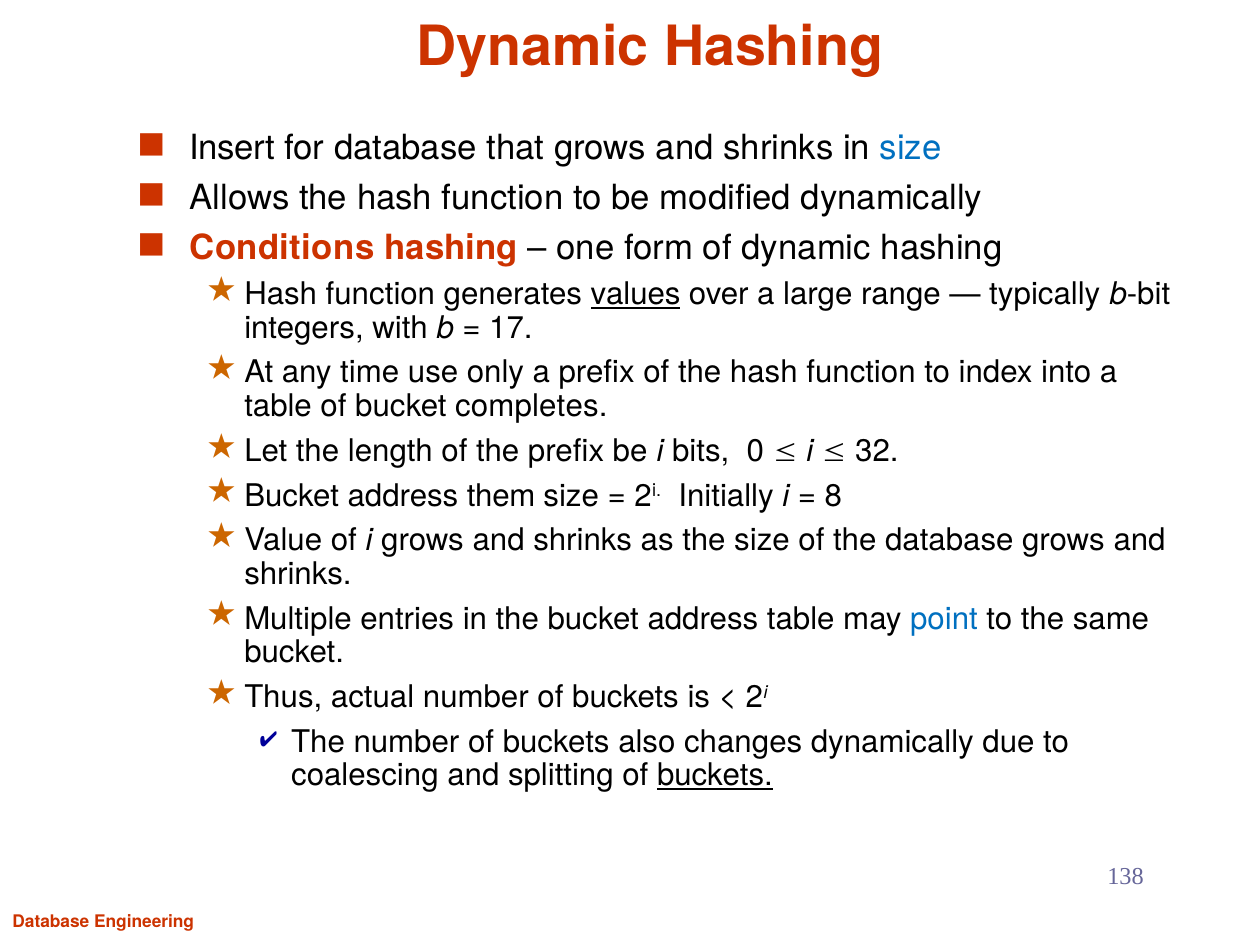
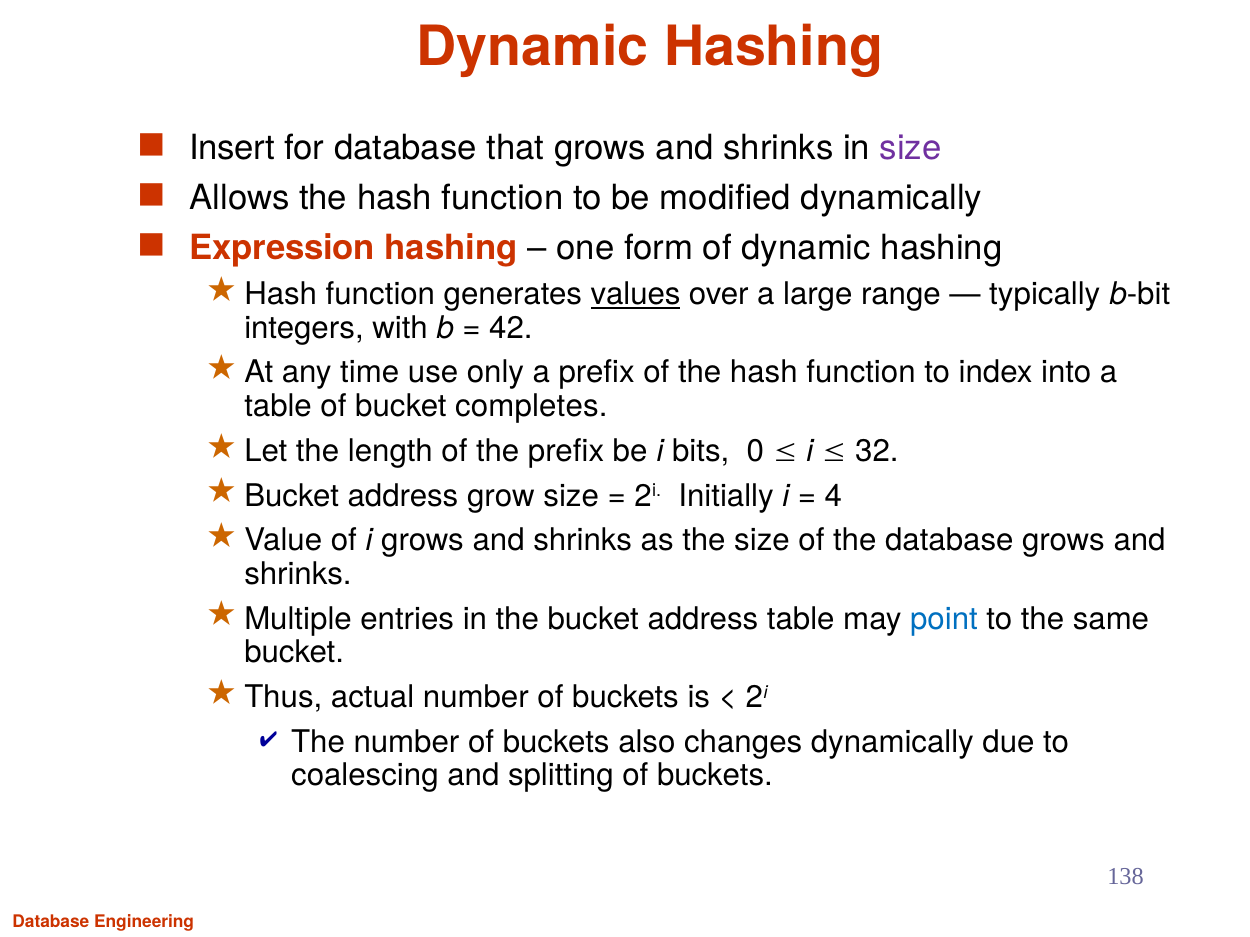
size colour: blue -> purple (911, 149)
Conditions: Conditions -> Expression (282, 248)
17: 17 -> 42 (511, 328)
them: them -> grow (501, 496)
8: 8 -> 4 (833, 496)
buckets underline: present -> none (715, 776)
